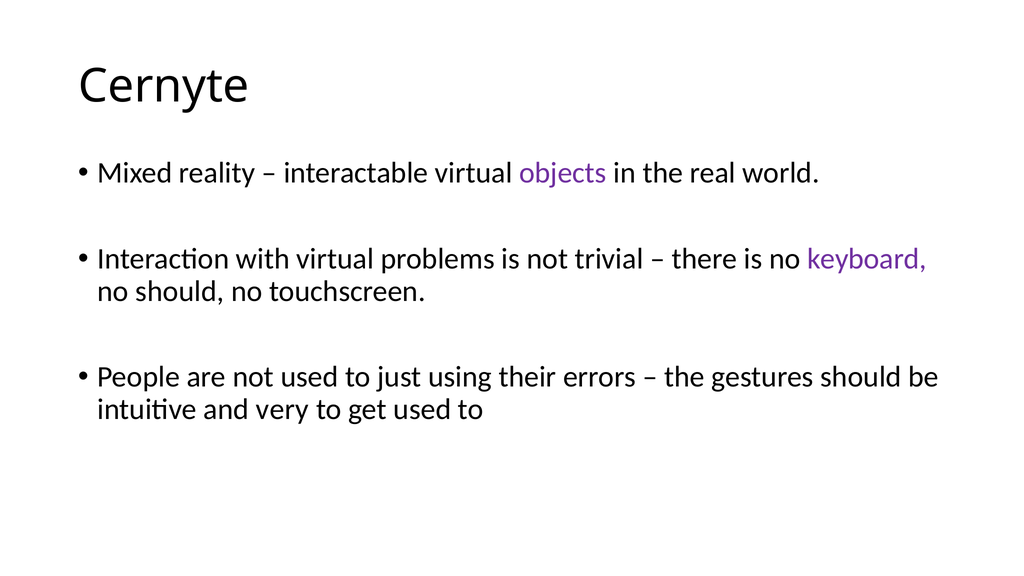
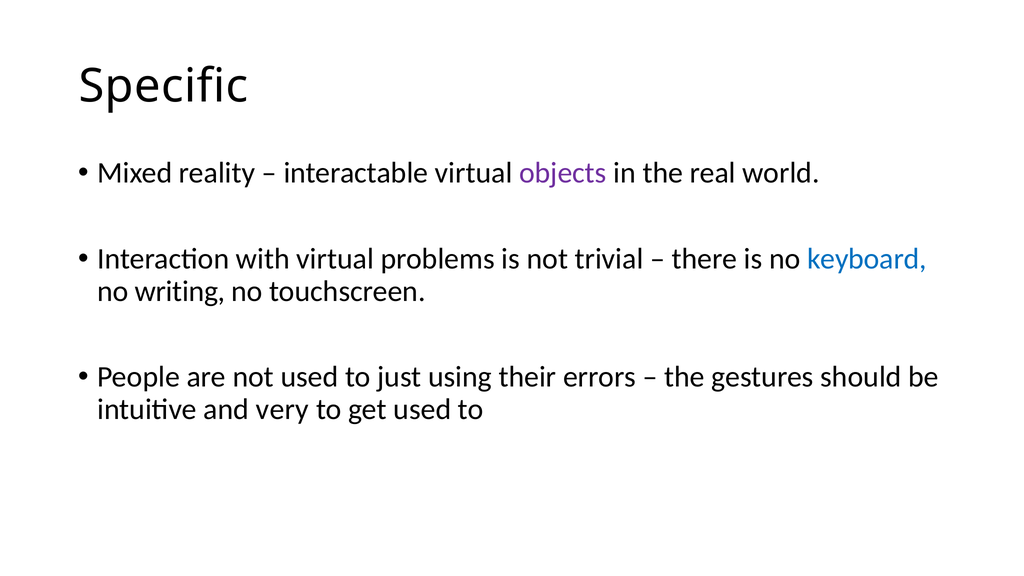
Cernyte: Cernyte -> Specific (163, 86)
keyboard colour: purple -> blue (867, 259)
no should: should -> writing (180, 291)
